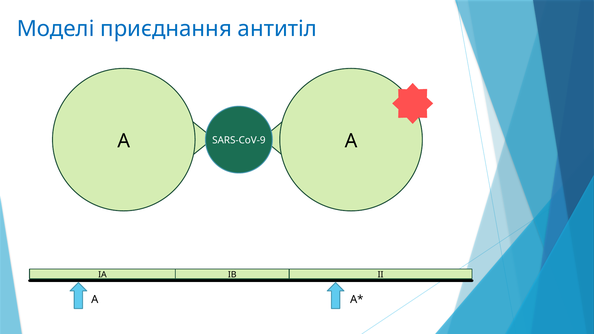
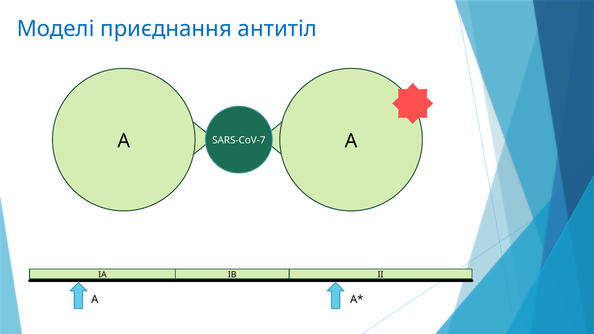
SARS-CoV-9: SARS-CoV-9 -> SARS-CoV-7 (239, 140)
